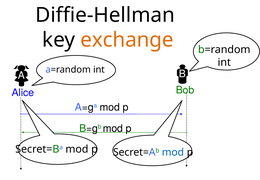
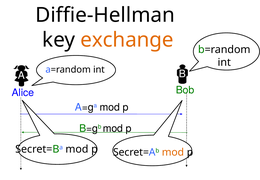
mod colour: blue -> orange (173, 152)
